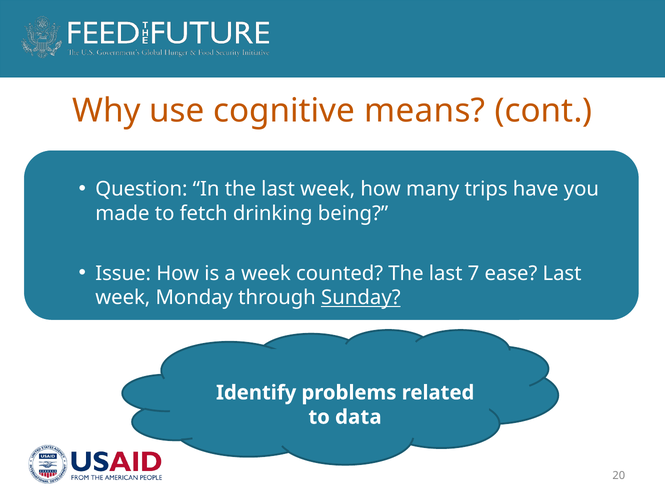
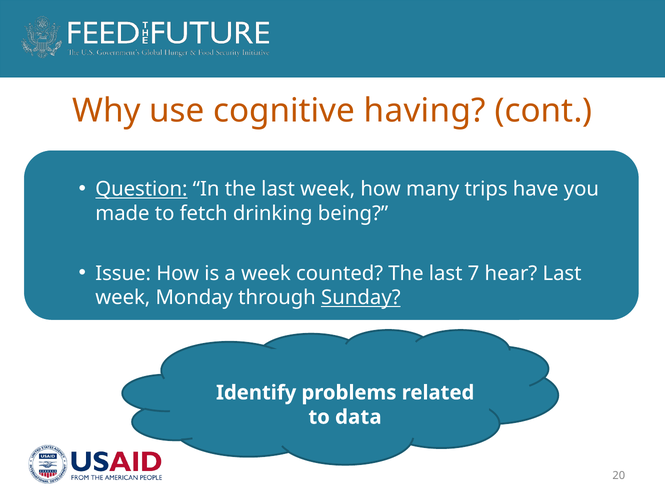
means: means -> having (425, 111)
Question underline: none -> present (141, 189)
ease: ease -> hear (511, 273)
